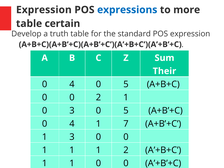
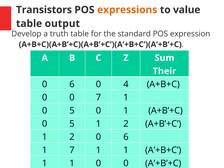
Expression: Expression -> Transistors (44, 10)
expressions colour: blue -> orange (127, 10)
more: more -> value (187, 10)
certain: certain -> output (62, 24)
4: 4 -> 6 (72, 84)
5: 5 -> 4 (126, 84)
0 2: 2 -> 7 (98, 97)
3: 3 -> 5 (72, 111)
5: 5 -> 1 (126, 111)
4: 4 -> 5 (72, 124)
7: 7 -> 2 (126, 124)
3: 3 -> 2 (72, 137)
0: 0 -> 6 (126, 137)
1: 1 -> 7 (72, 150)
2: 2 -> 1 (126, 150)
